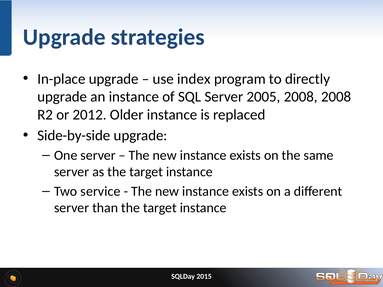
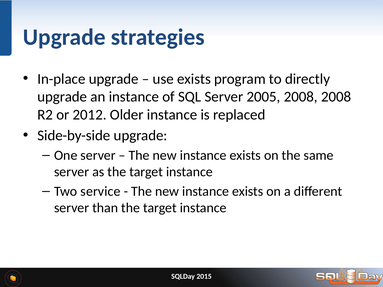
use index: index -> exists (194, 79)
